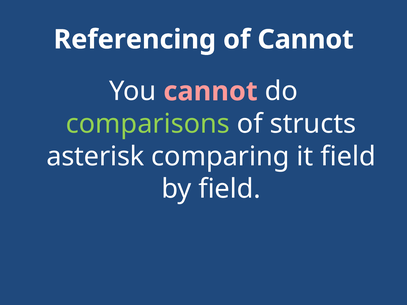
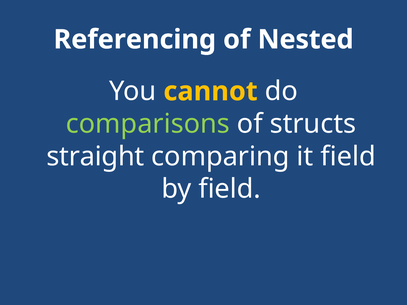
of Cannot: Cannot -> Nested (306, 40)
cannot colour: pink -> yellow (211, 91)
asterisk: asterisk -> straight (95, 157)
